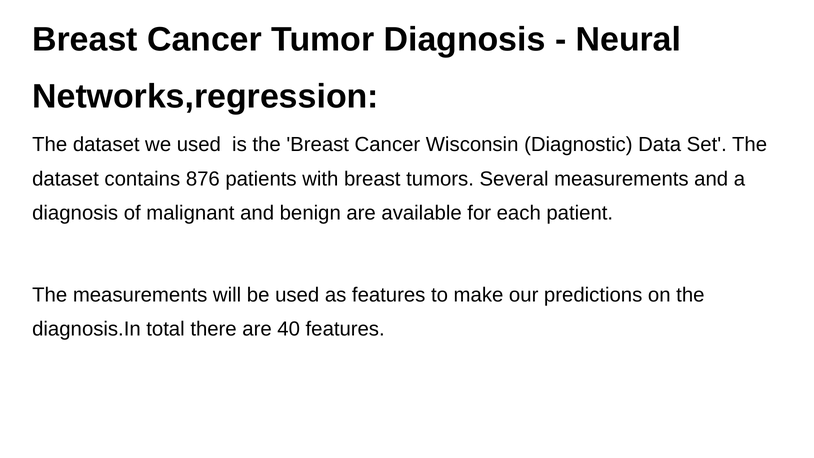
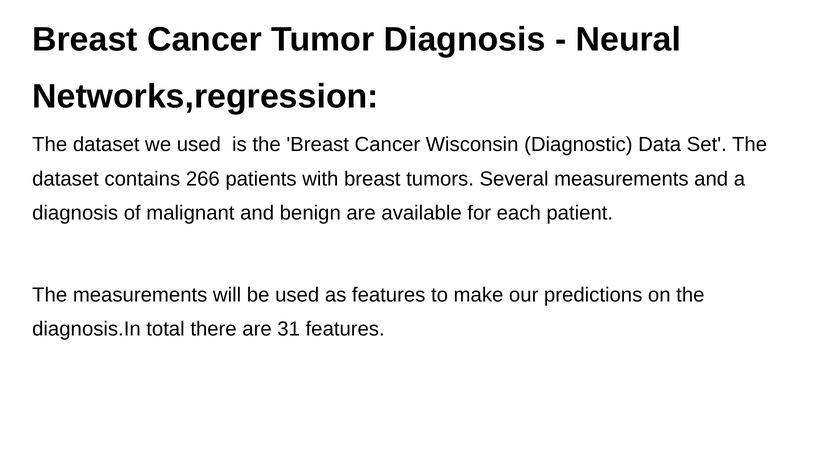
876: 876 -> 266 (203, 179)
40: 40 -> 31 (289, 329)
